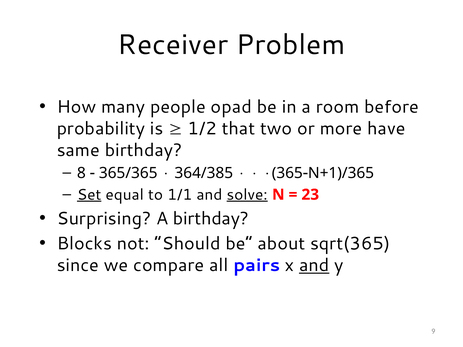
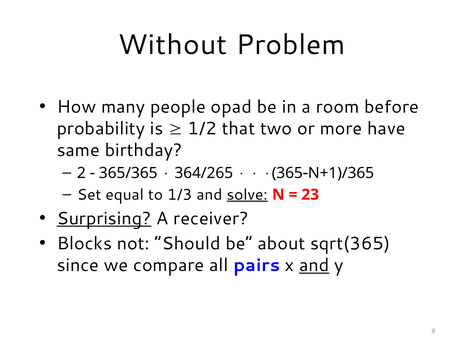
Receiver: Receiver -> Without (173, 45)
8: 8 -> 2 (81, 173)
364/385: 364/385 -> 364/265 (204, 173)
Set underline: present -> none (89, 195)
1/1: 1/1 -> 1/3 (180, 195)
Surprising underline: none -> present (104, 219)
A birthday: birthday -> receiver (211, 219)
